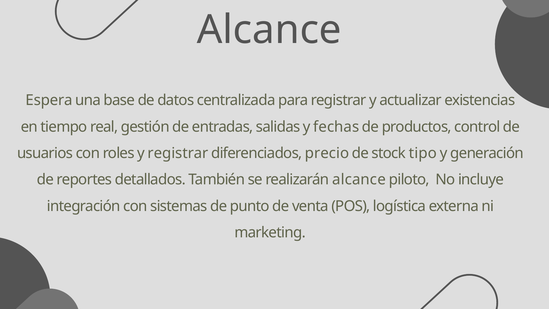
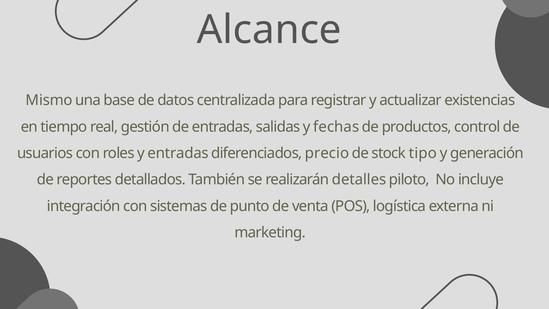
Espera: Espera -> Mismo (49, 100)
y registrar: registrar -> entradas (178, 153)
realizarán alcance: alcance -> detalles (359, 180)
